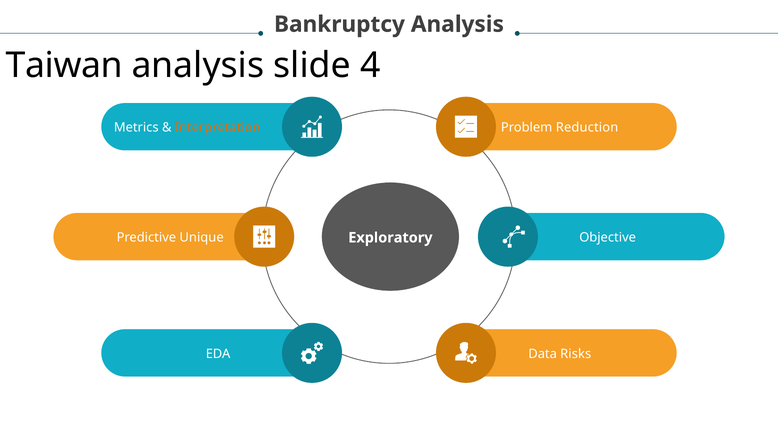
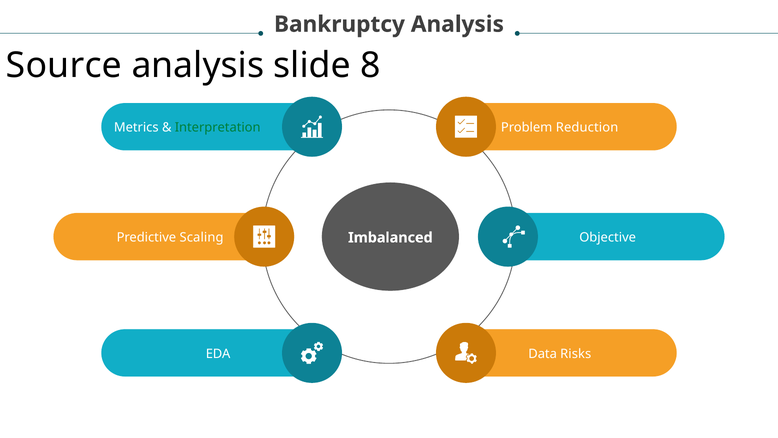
Taiwan: Taiwan -> Source (64, 65)
4: 4 -> 8 (370, 65)
Interpretation colour: orange -> green (218, 127)
Unique: Unique -> Scaling (202, 237)
Exploratory: Exploratory -> Imbalanced (390, 237)
